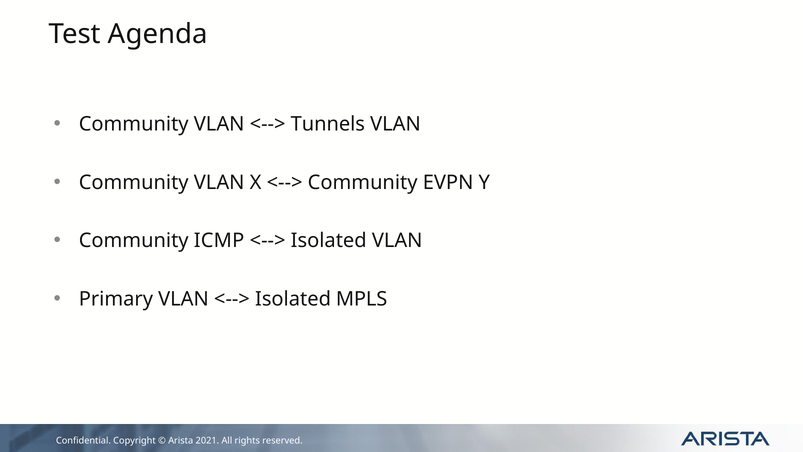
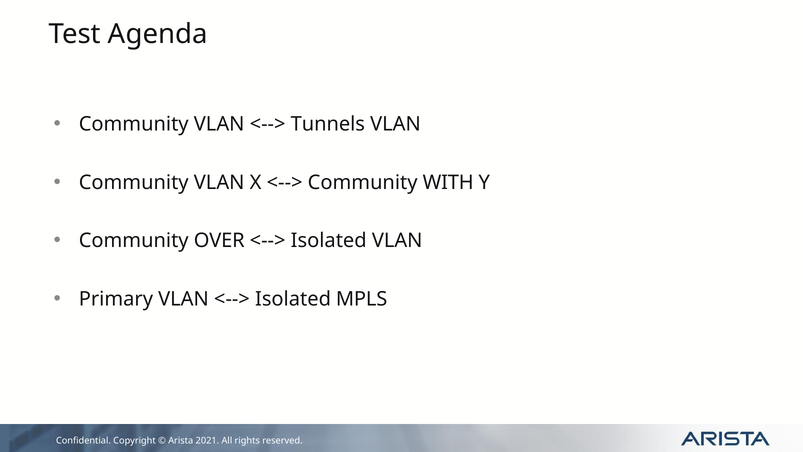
EVPN: EVPN -> WITH (448, 182)
ICMP: ICMP -> OVER (219, 241)
